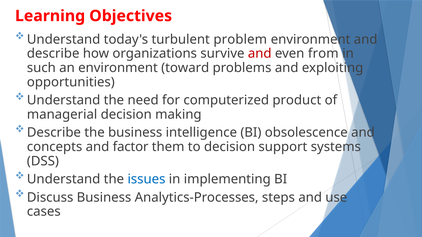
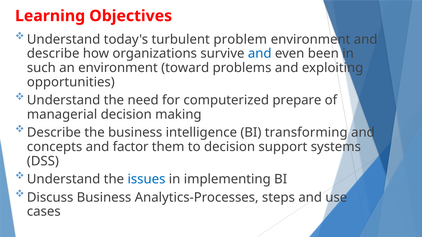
and colour: red -> blue (260, 54)
from: from -> been (323, 54)
product: product -> prepare (297, 100)
obsolescence: obsolescence -> transforming (306, 133)
